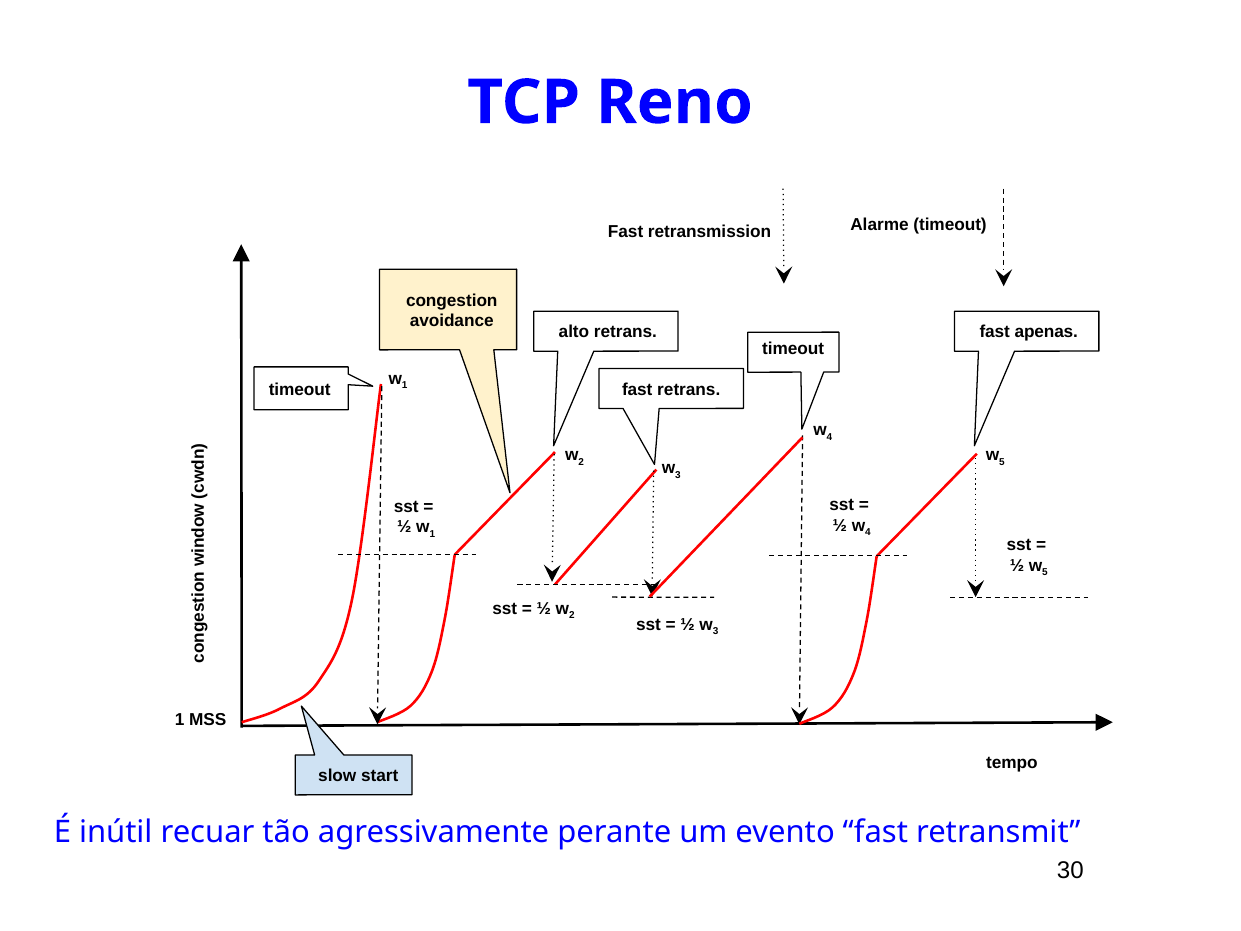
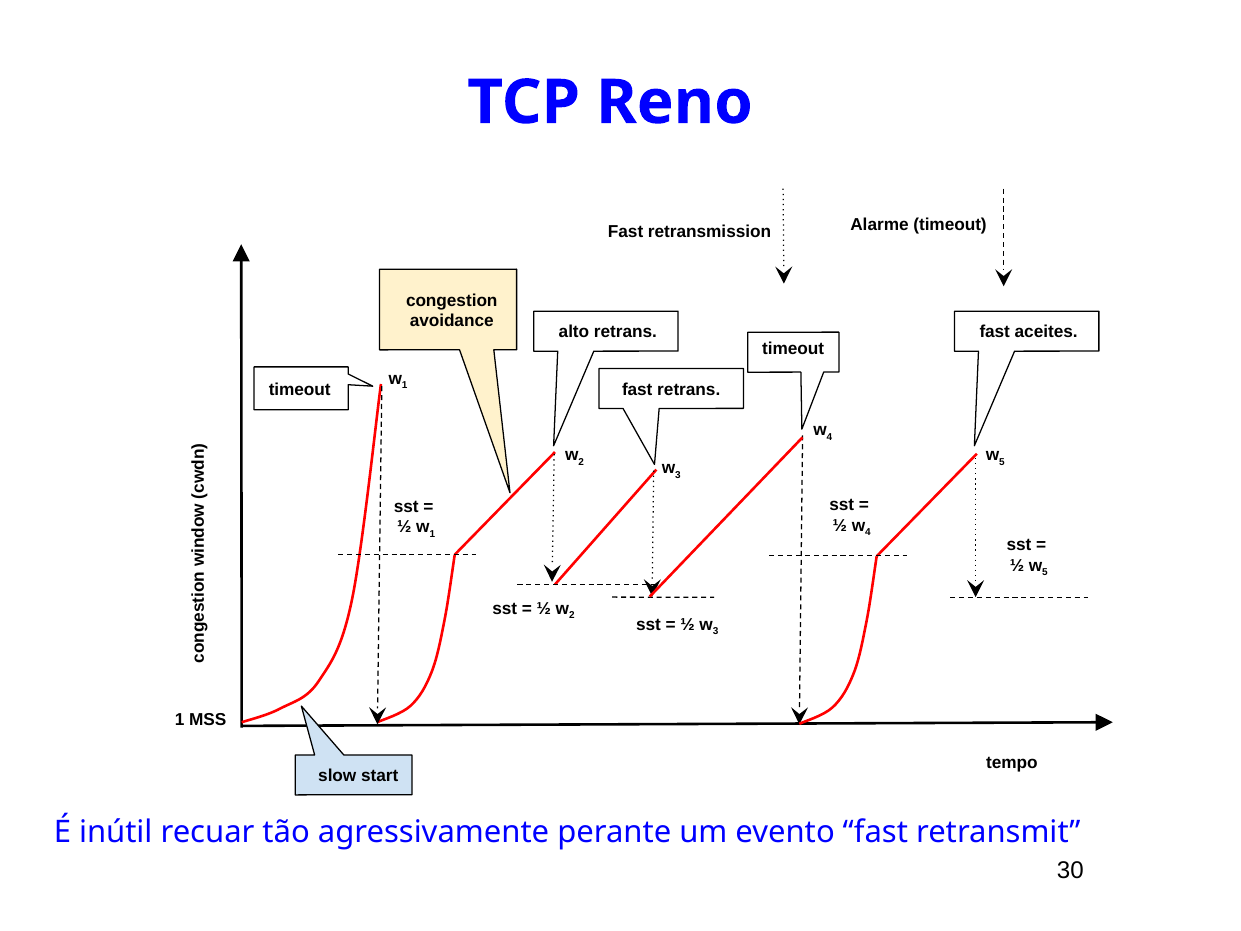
apenas: apenas -> aceites (1046, 332)
